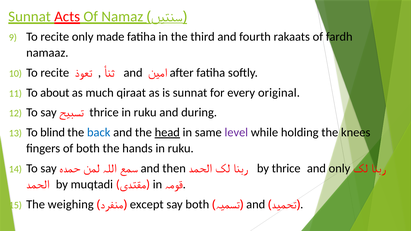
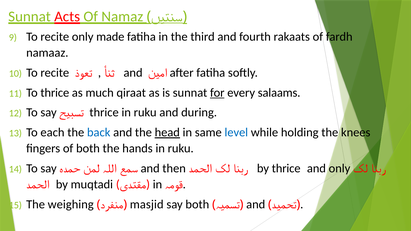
To about: about -> thrice (55, 93)
for underline: none -> present (217, 93)
original: original -> salaams (279, 93)
blind: blind -> each (52, 133)
level colour: purple -> blue (236, 133)
except: except -> masjid (147, 205)
